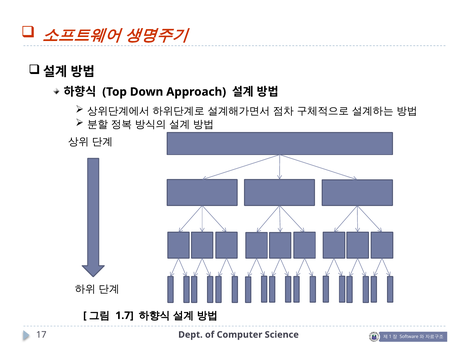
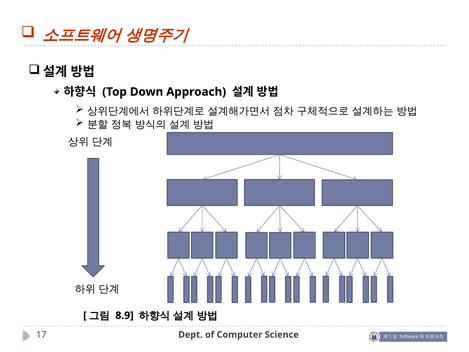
1.7: 1.7 -> 8.9 (124, 315)
